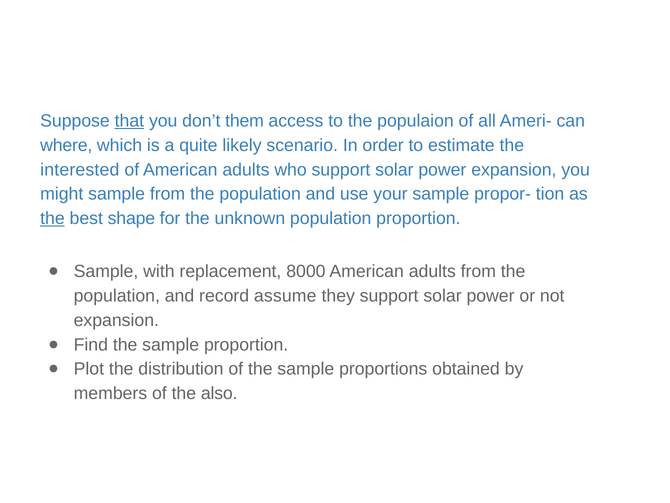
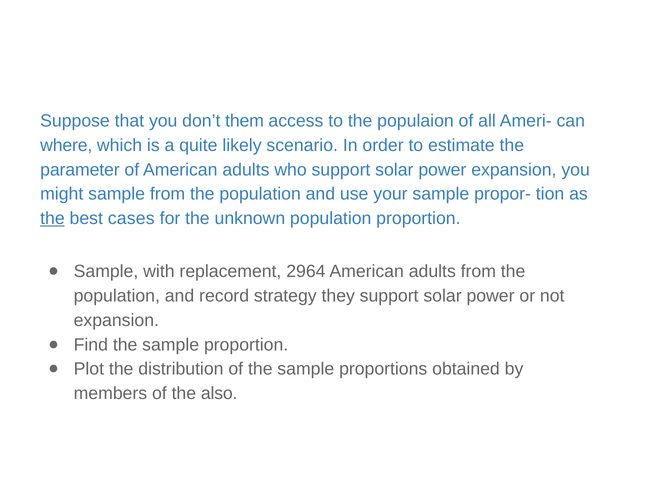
that underline: present -> none (129, 121)
interested: interested -> parameter (80, 170)
shape: shape -> cases (131, 218)
8000: 8000 -> 2964 (306, 271)
assume: assume -> strategy (285, 296)
